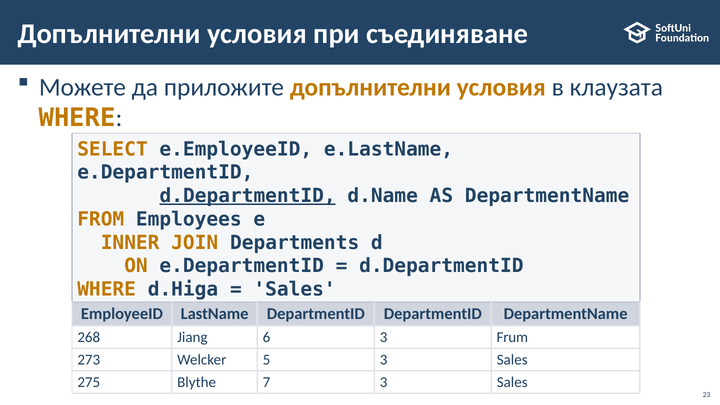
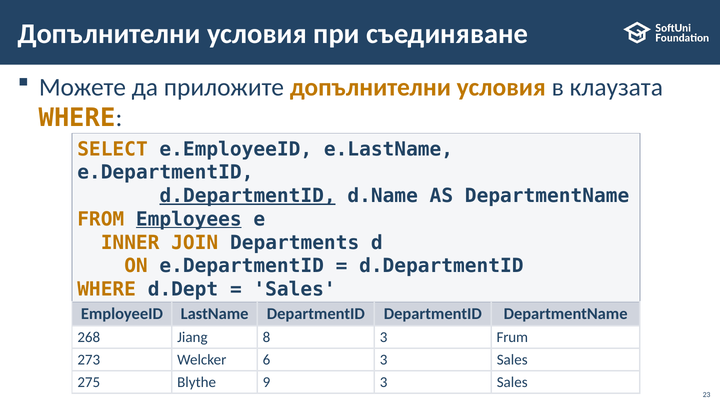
Employees underline: none -> present (189, 219)
d.Higa: d.Higa -> d.Dept (183, 289)
6: 6 -> 8 (267, 337)
5: 5 -> 6 (267, 360)
7: 7 -> 9 (267, 382)
